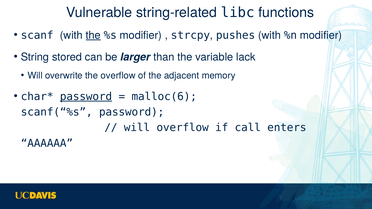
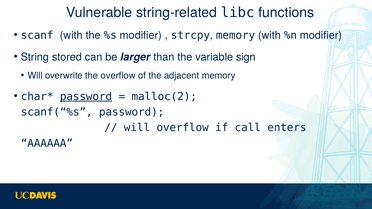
the underline: present -> none (93, 35)
strcpy pushes: pushes -> memory (236, 35)
lack: lack -> sign (246, 57)
malloc(6: malloc(6 -> malloc(2 (164, 97)
